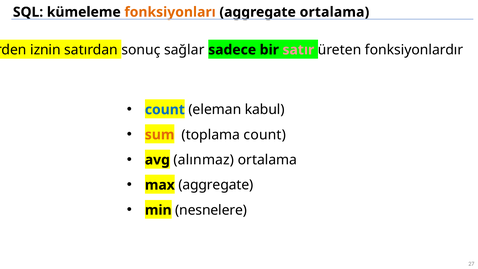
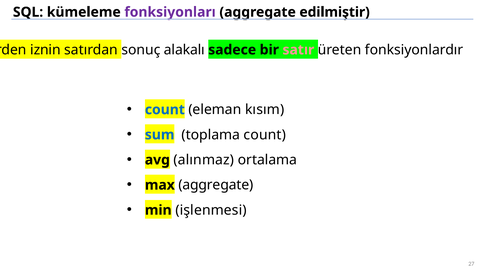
fonksiyonları colour: orange -> purple (170, 12)
aggregate ortalama: ortalama -> edilmiştir (335, 12)
sağlar: sağlar -> alakalı (184, 50)
kabul: kabul -> kısım (265, 110)
sum colour: orange -> blue (160, 135)
nesnelere: nesnelere -> işlenmesi (211, 210)
